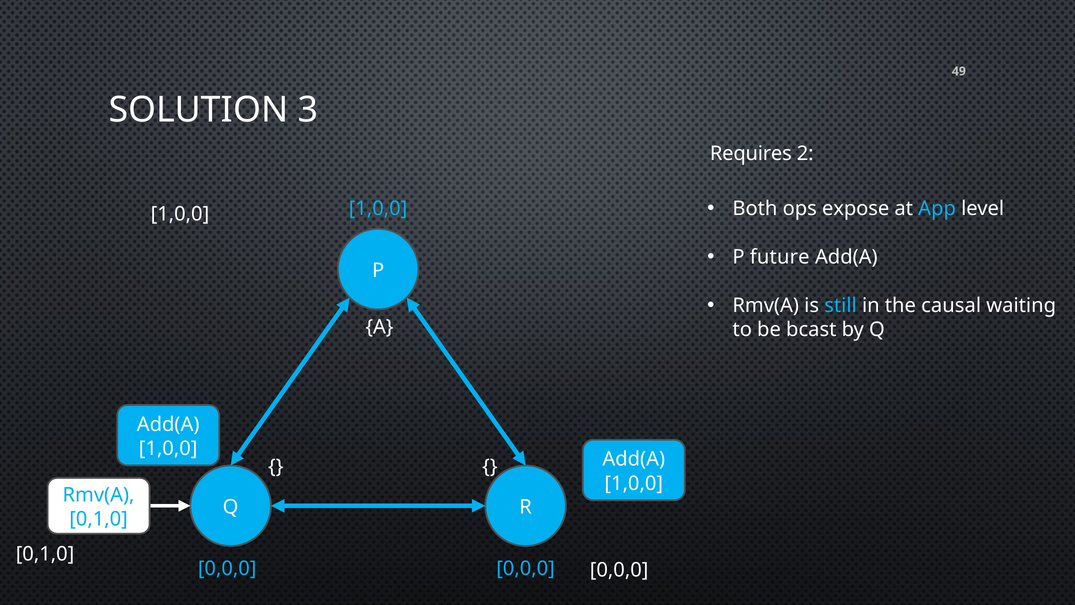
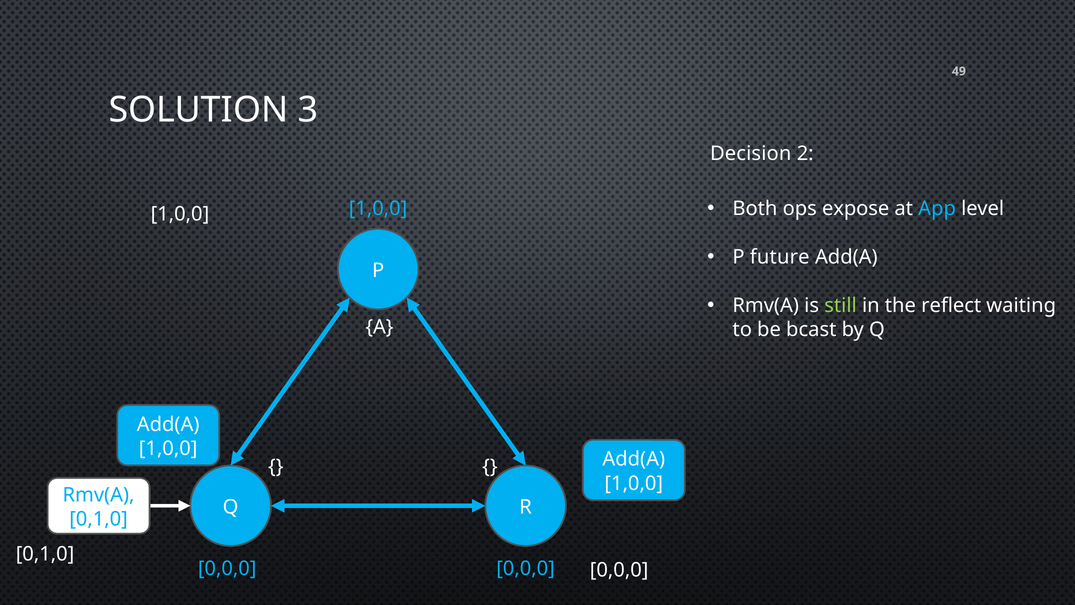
Requires: Requires -> Decision (751, 153)
still colour: light blue -> light green (841, 305)
causal: causal -> reflect (951, 305)
